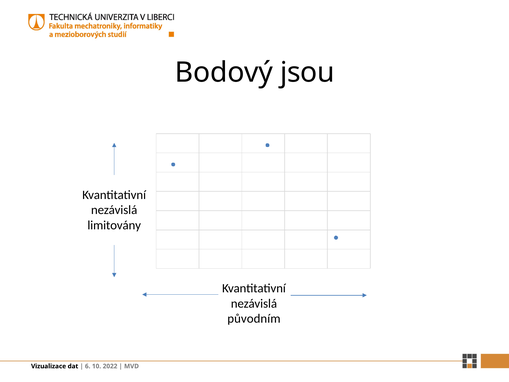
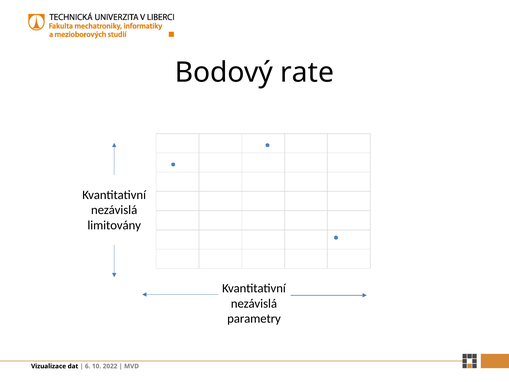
jsou: jsou -> rate (307, 73)
původním: původním -> parametry (254, 319)
